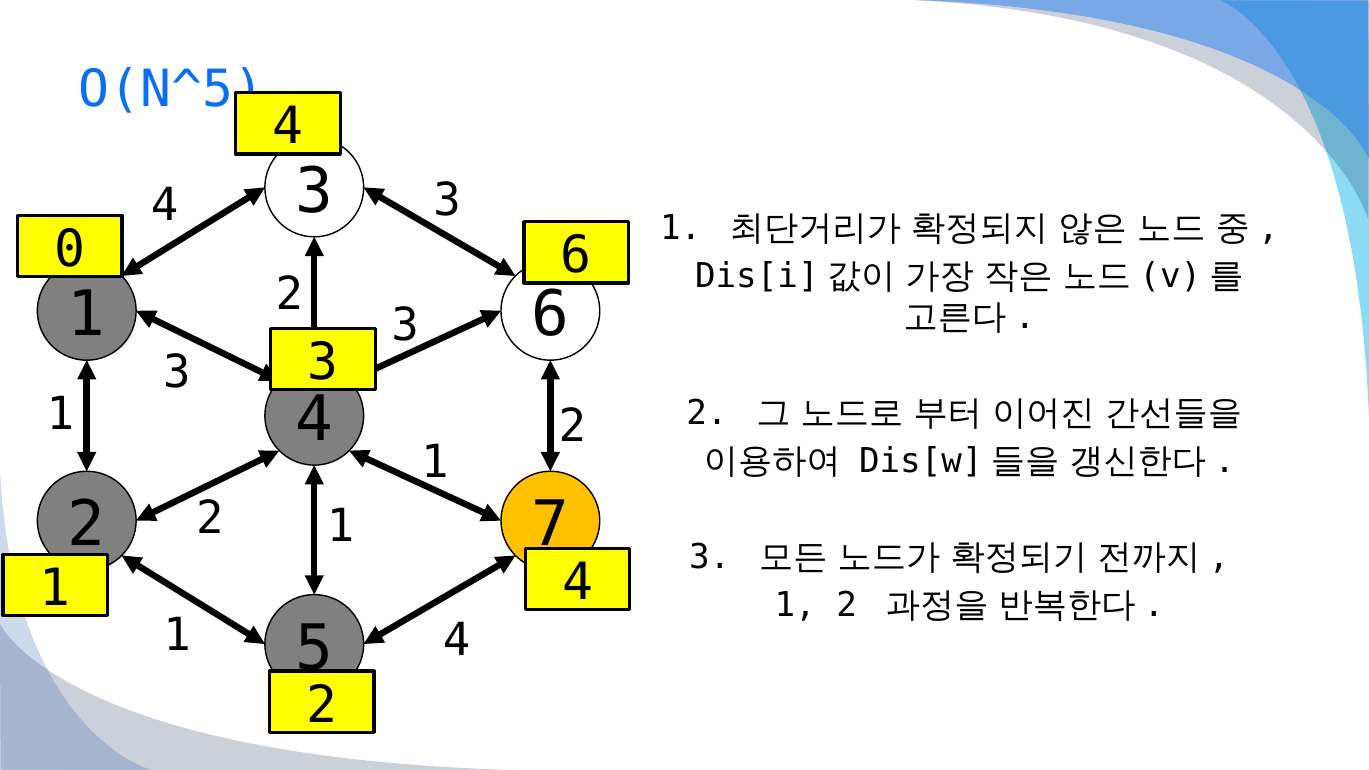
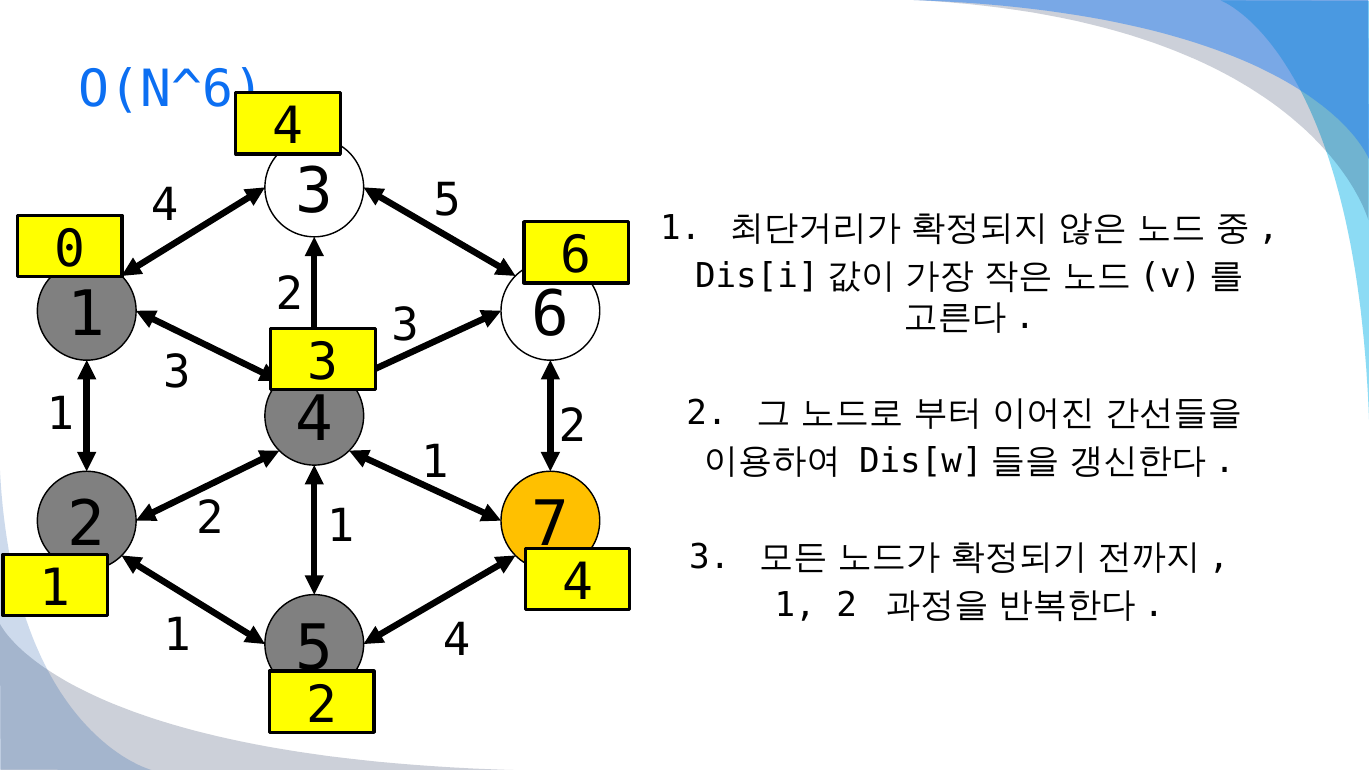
O(N^5: O(N^5 -> O(N^6 (171, 90)
3: 3 -> 5 (447, 200)
